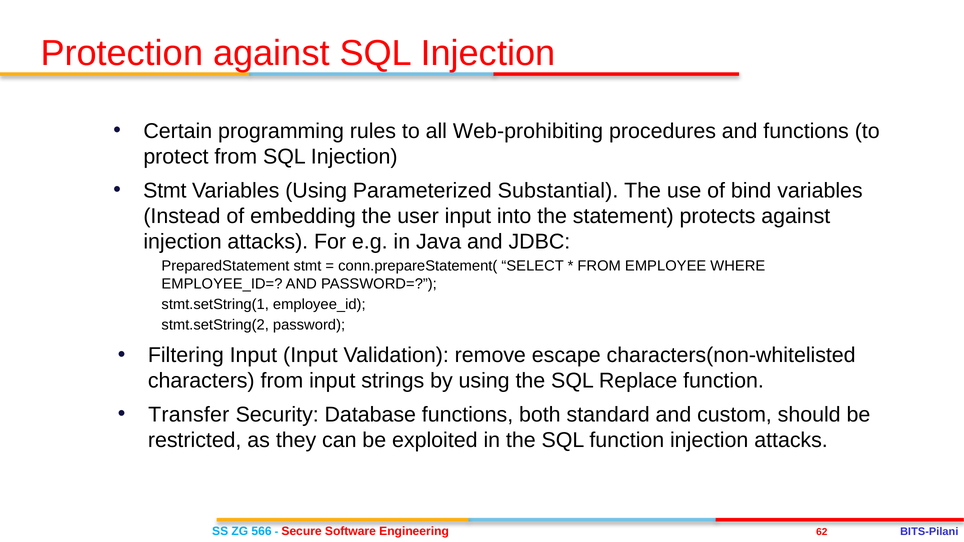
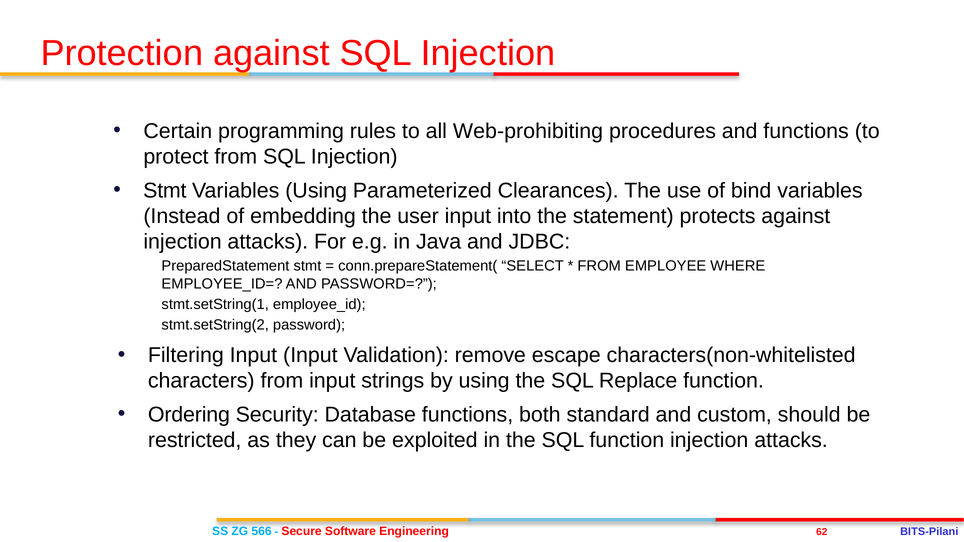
Substantial: Substantial -> Clearances (558, 191)
Transfer: Transfer -> Ordering (189, 415)
